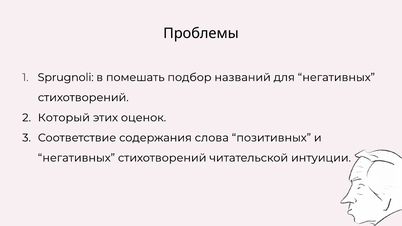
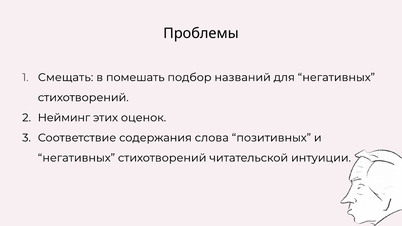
Sprugnoli: Sprugnoli -> Смещать (66, 77)
Который: Который -> Нейминг (64, 118)
